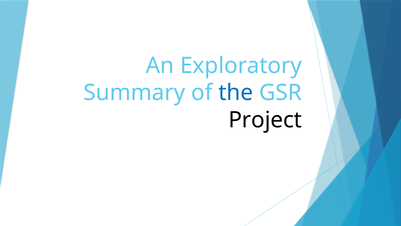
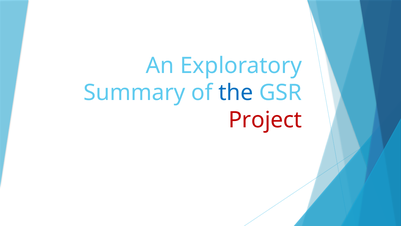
Project colour: black -> red (265, 120)
